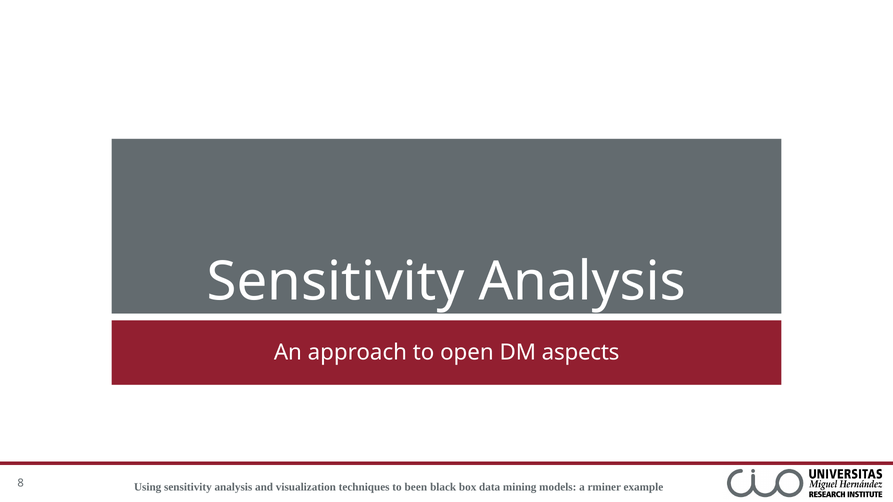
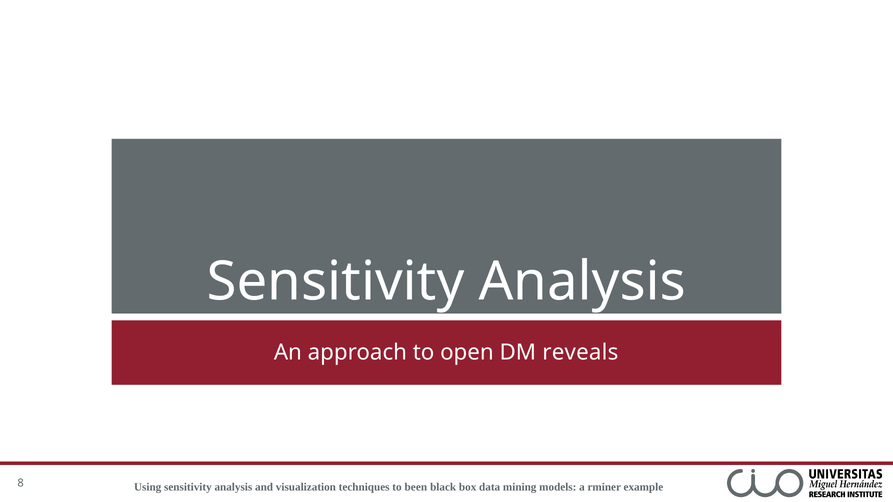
aspects: aspects -> reveals (580, 353)
